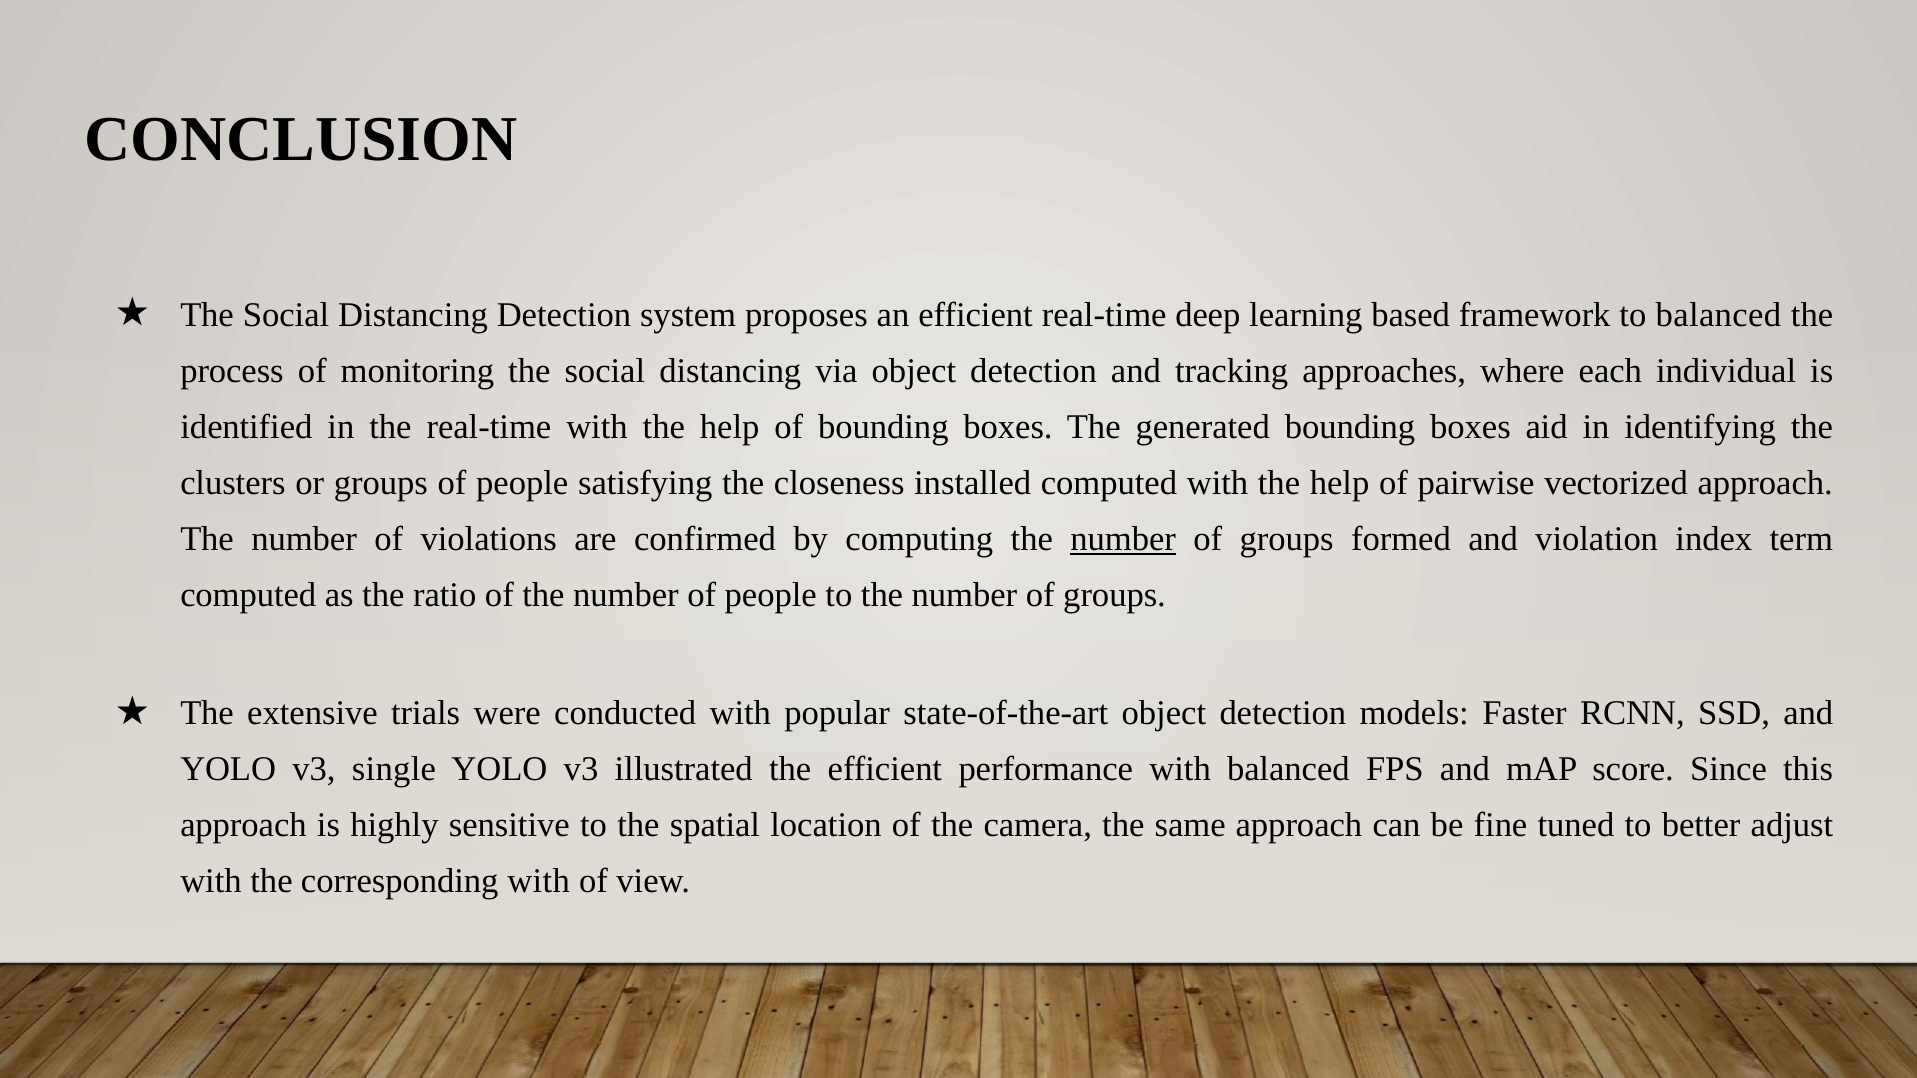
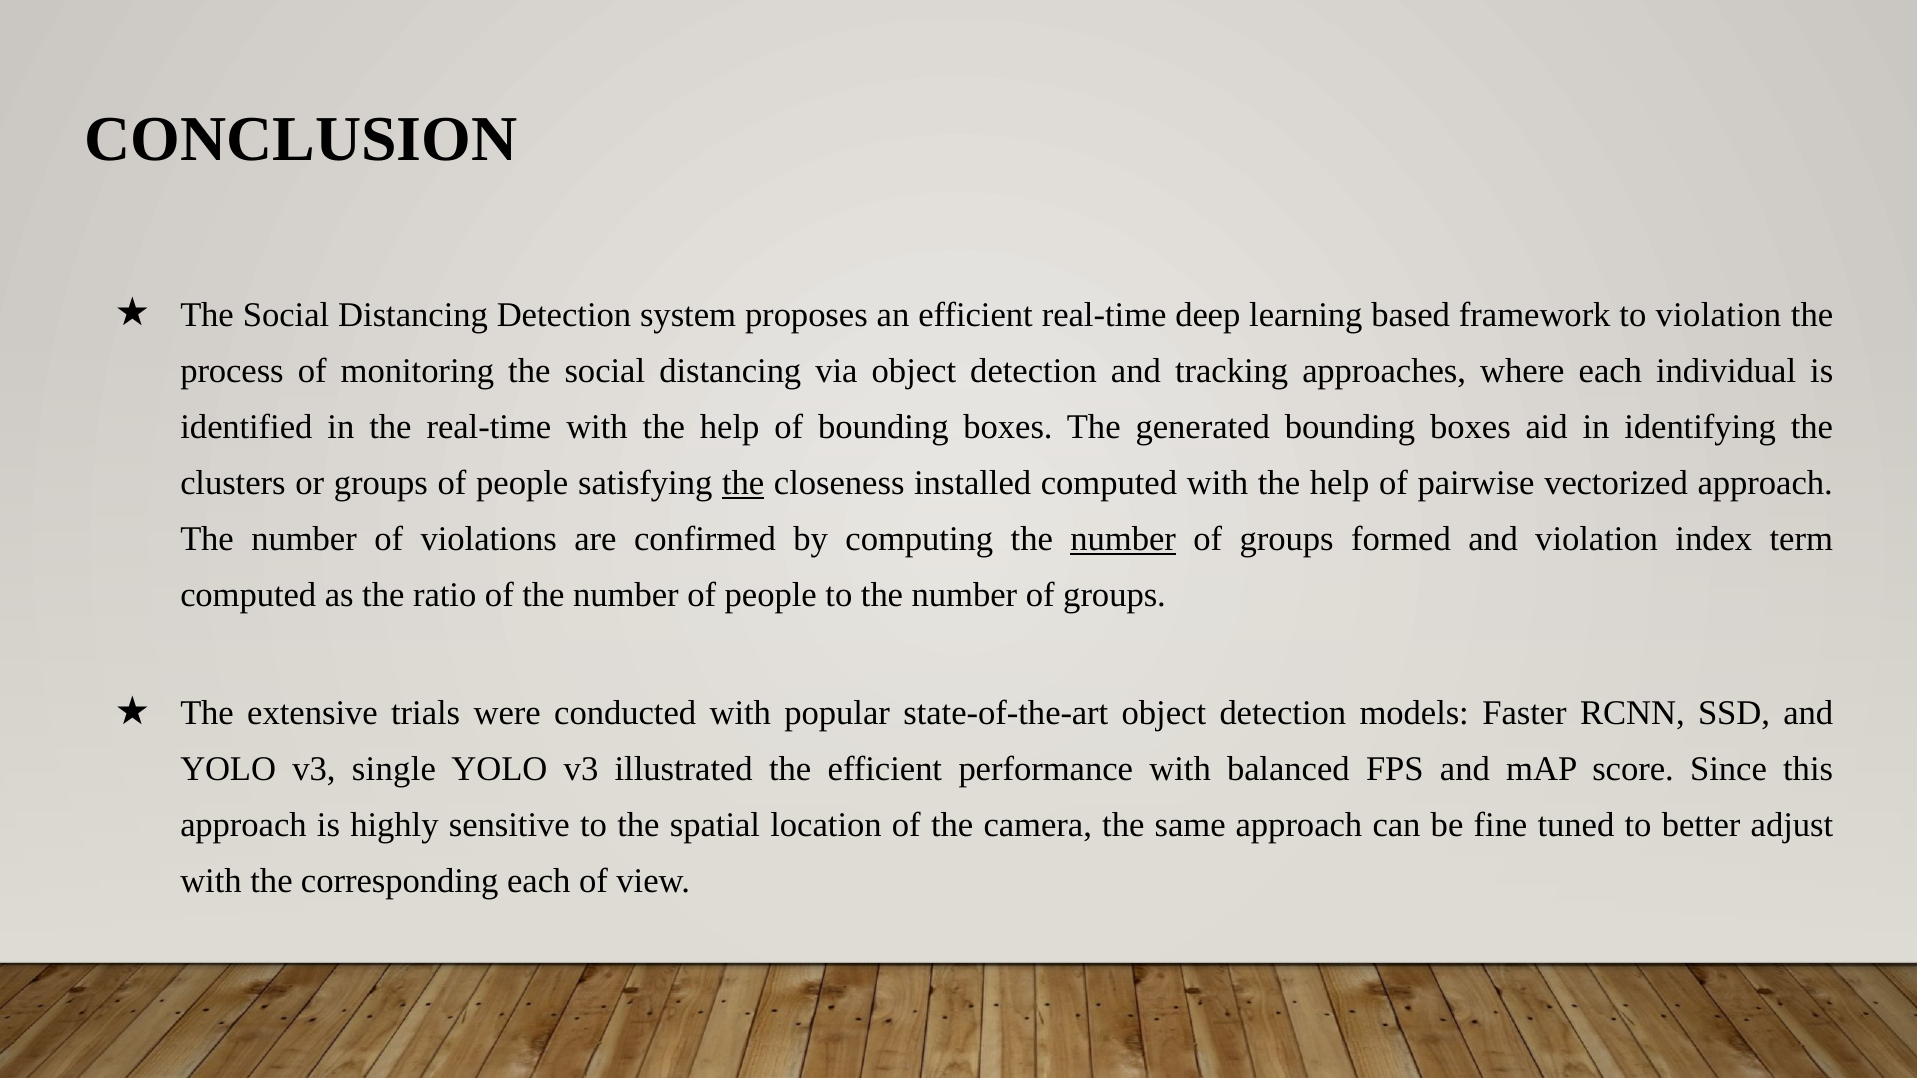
to balanced: balanced -> violation (1718, 315)
the underline: none -> present (743, 483)
corresponding with: with -> each (539, 882)
